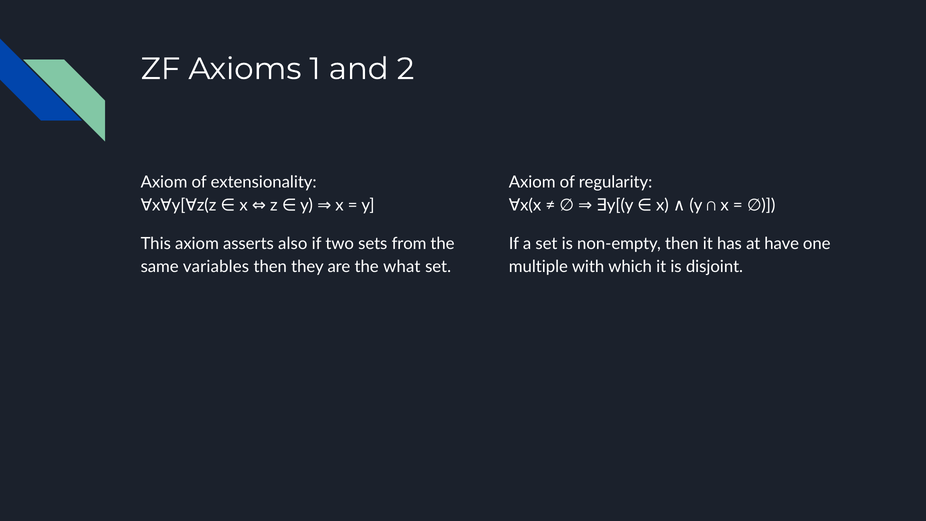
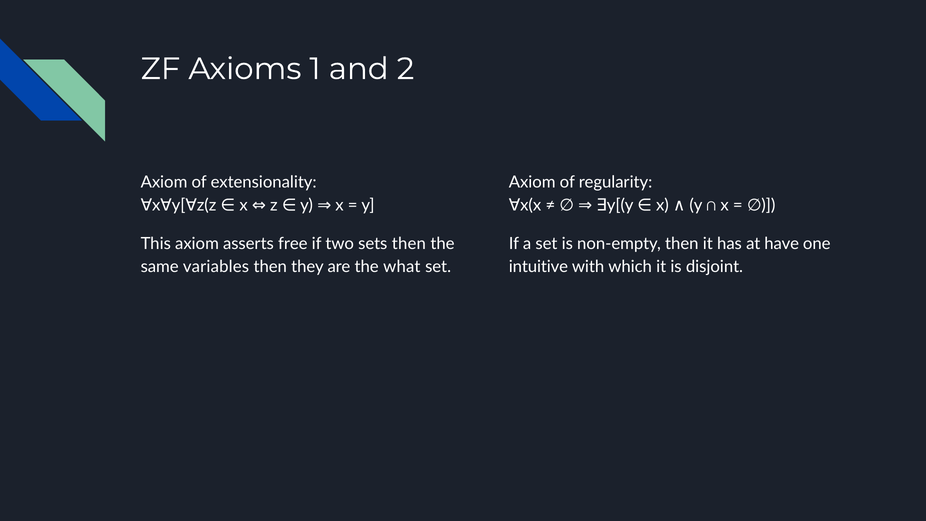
also: also -> free (293, 243)
sets from: from -> then (409, 243)
multiple: multiple -> intuitive (538, 267)
